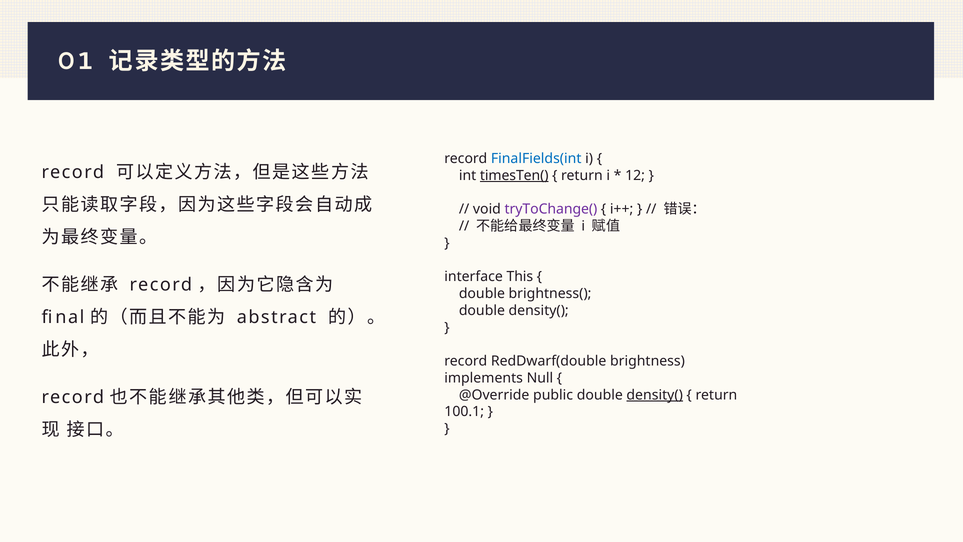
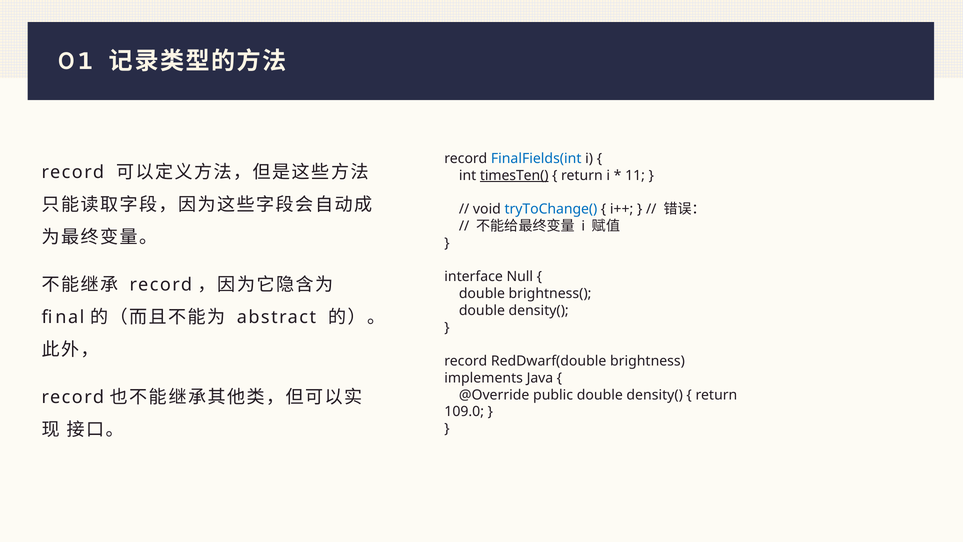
12: 12 -> 11 (635, 175)
tryToChange( colour: purple -> blue (551, 209)
This: This -> Null (520, 277)
Null: Null -> Java (540, 378)
density( underline: present -> none (655, 395)
100.1: 100.1 -> 109.0 (464, 412)
